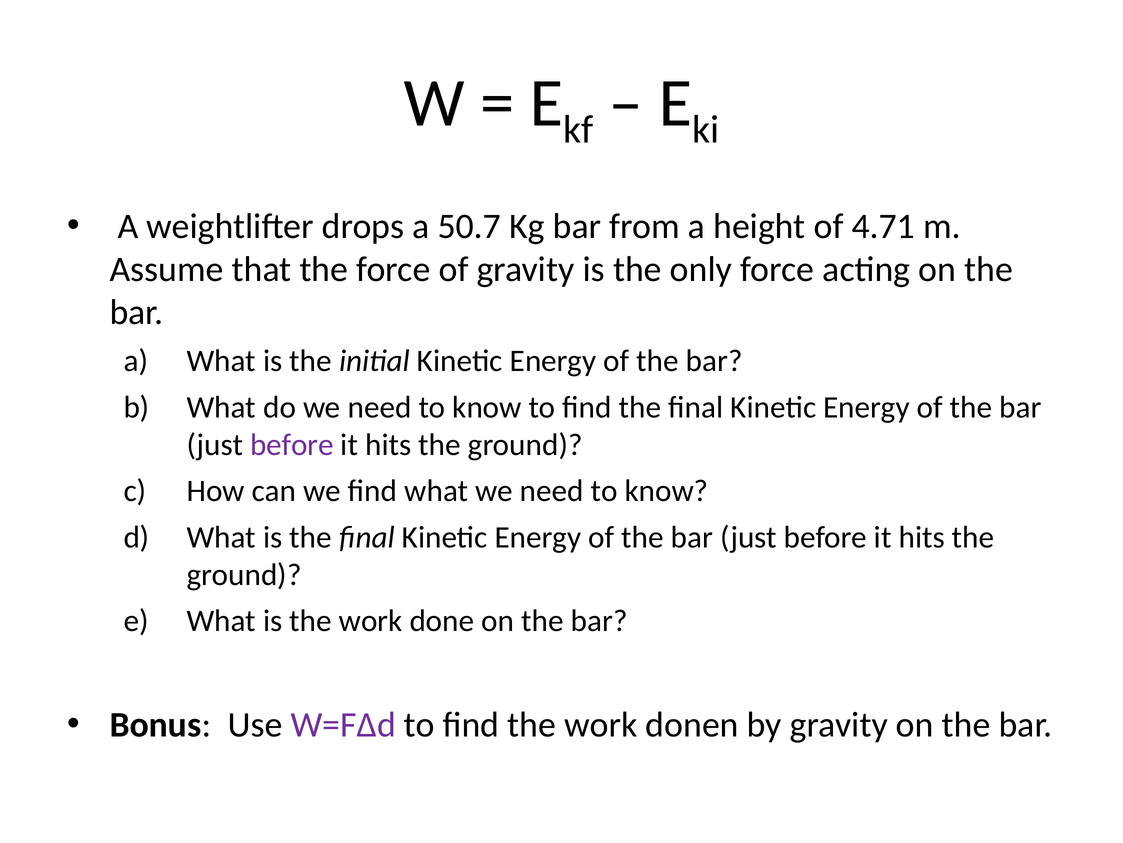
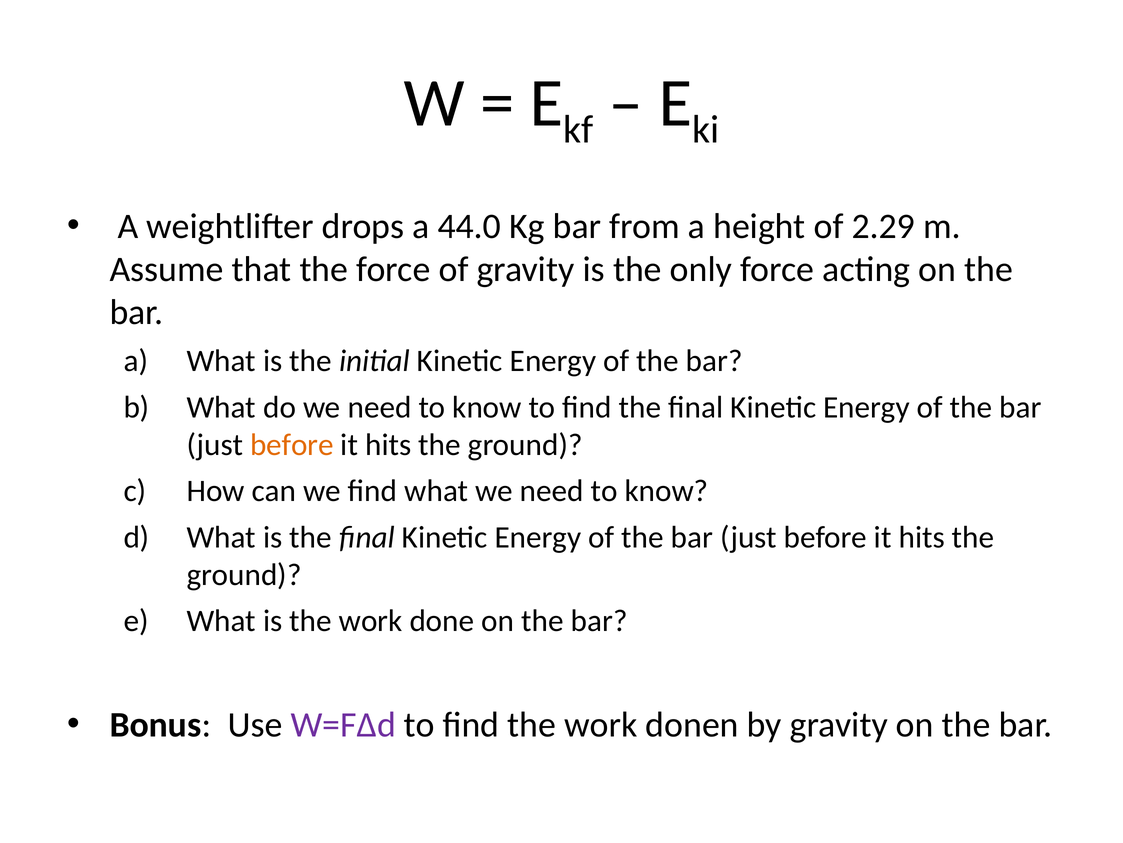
50.7: 50.7 -> 44.0 (469, 226)
4.71: 4.71 -> 2.29 (883, 226)
before colour: purple -> orange (292, 445)
